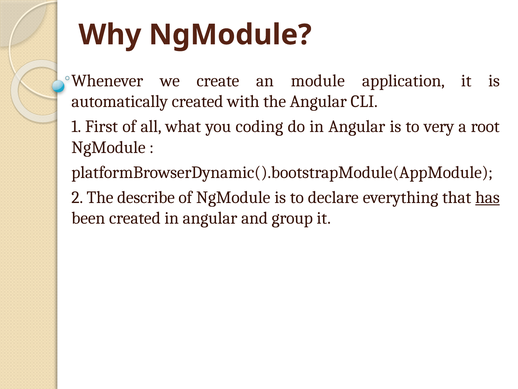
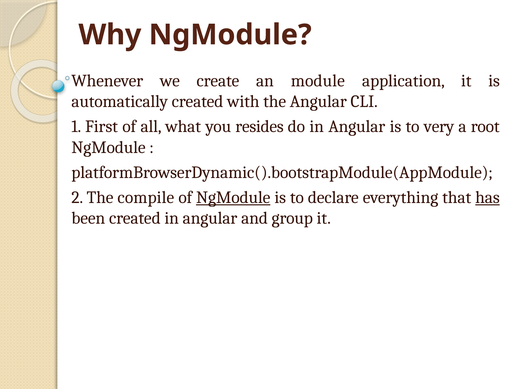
coding: coding -> resides (260, 126)
describe: describe -> compile (146, 197)
NgModule underline: none -> present (233, 197)
